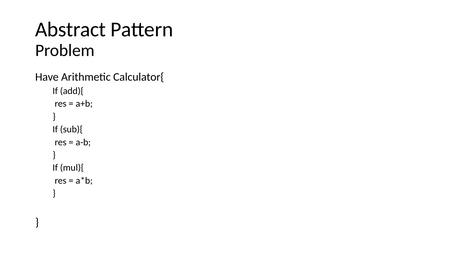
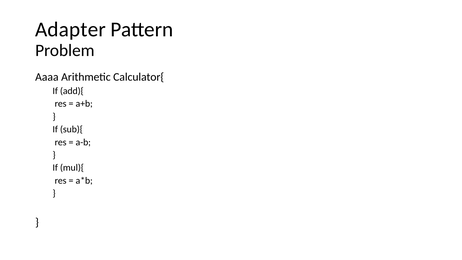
Abstract: Abstract -> Adapter (70, 29)
Have: Have -> Aaaa (47, 77)
